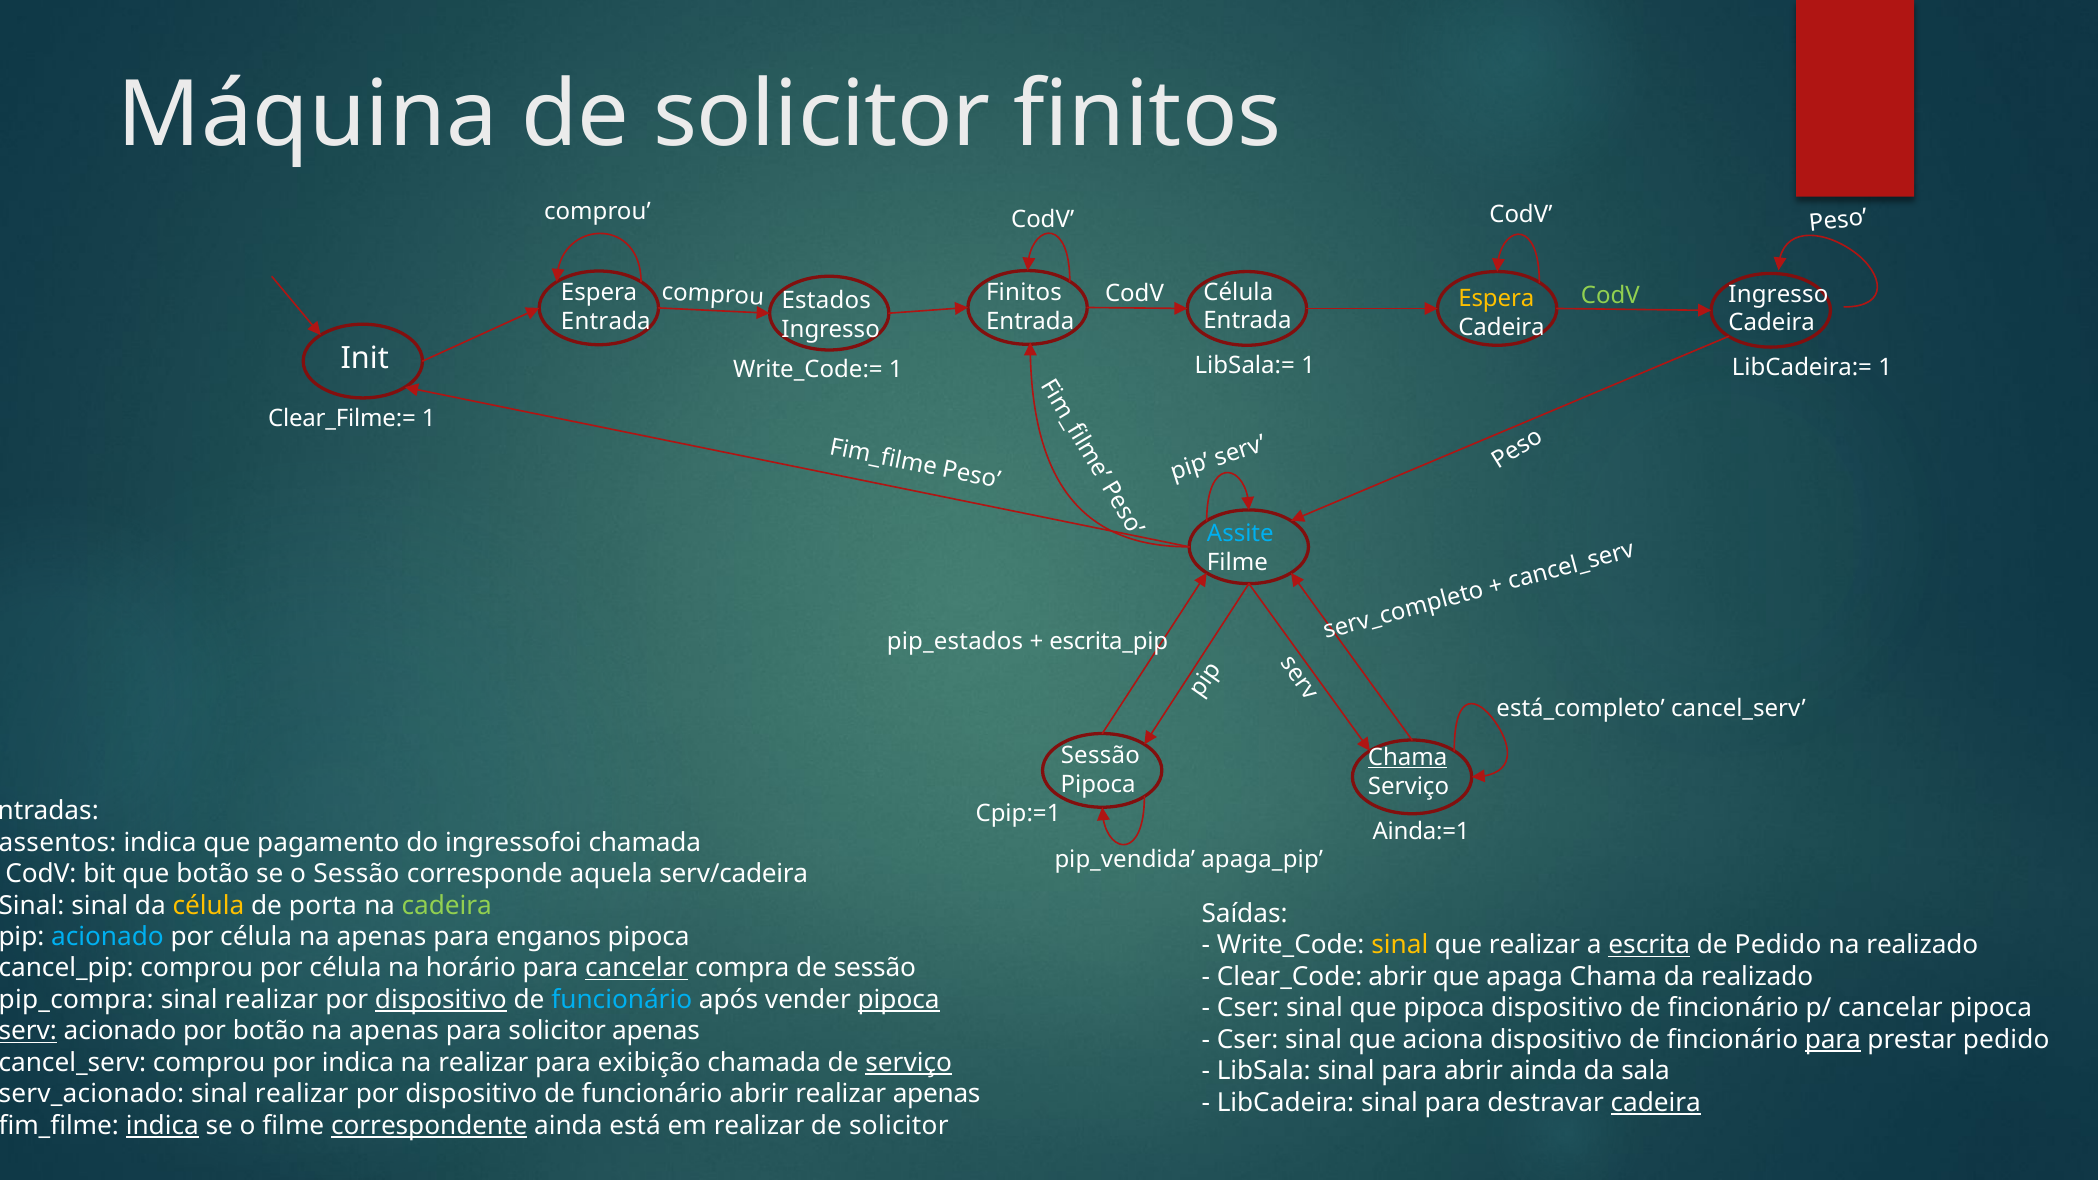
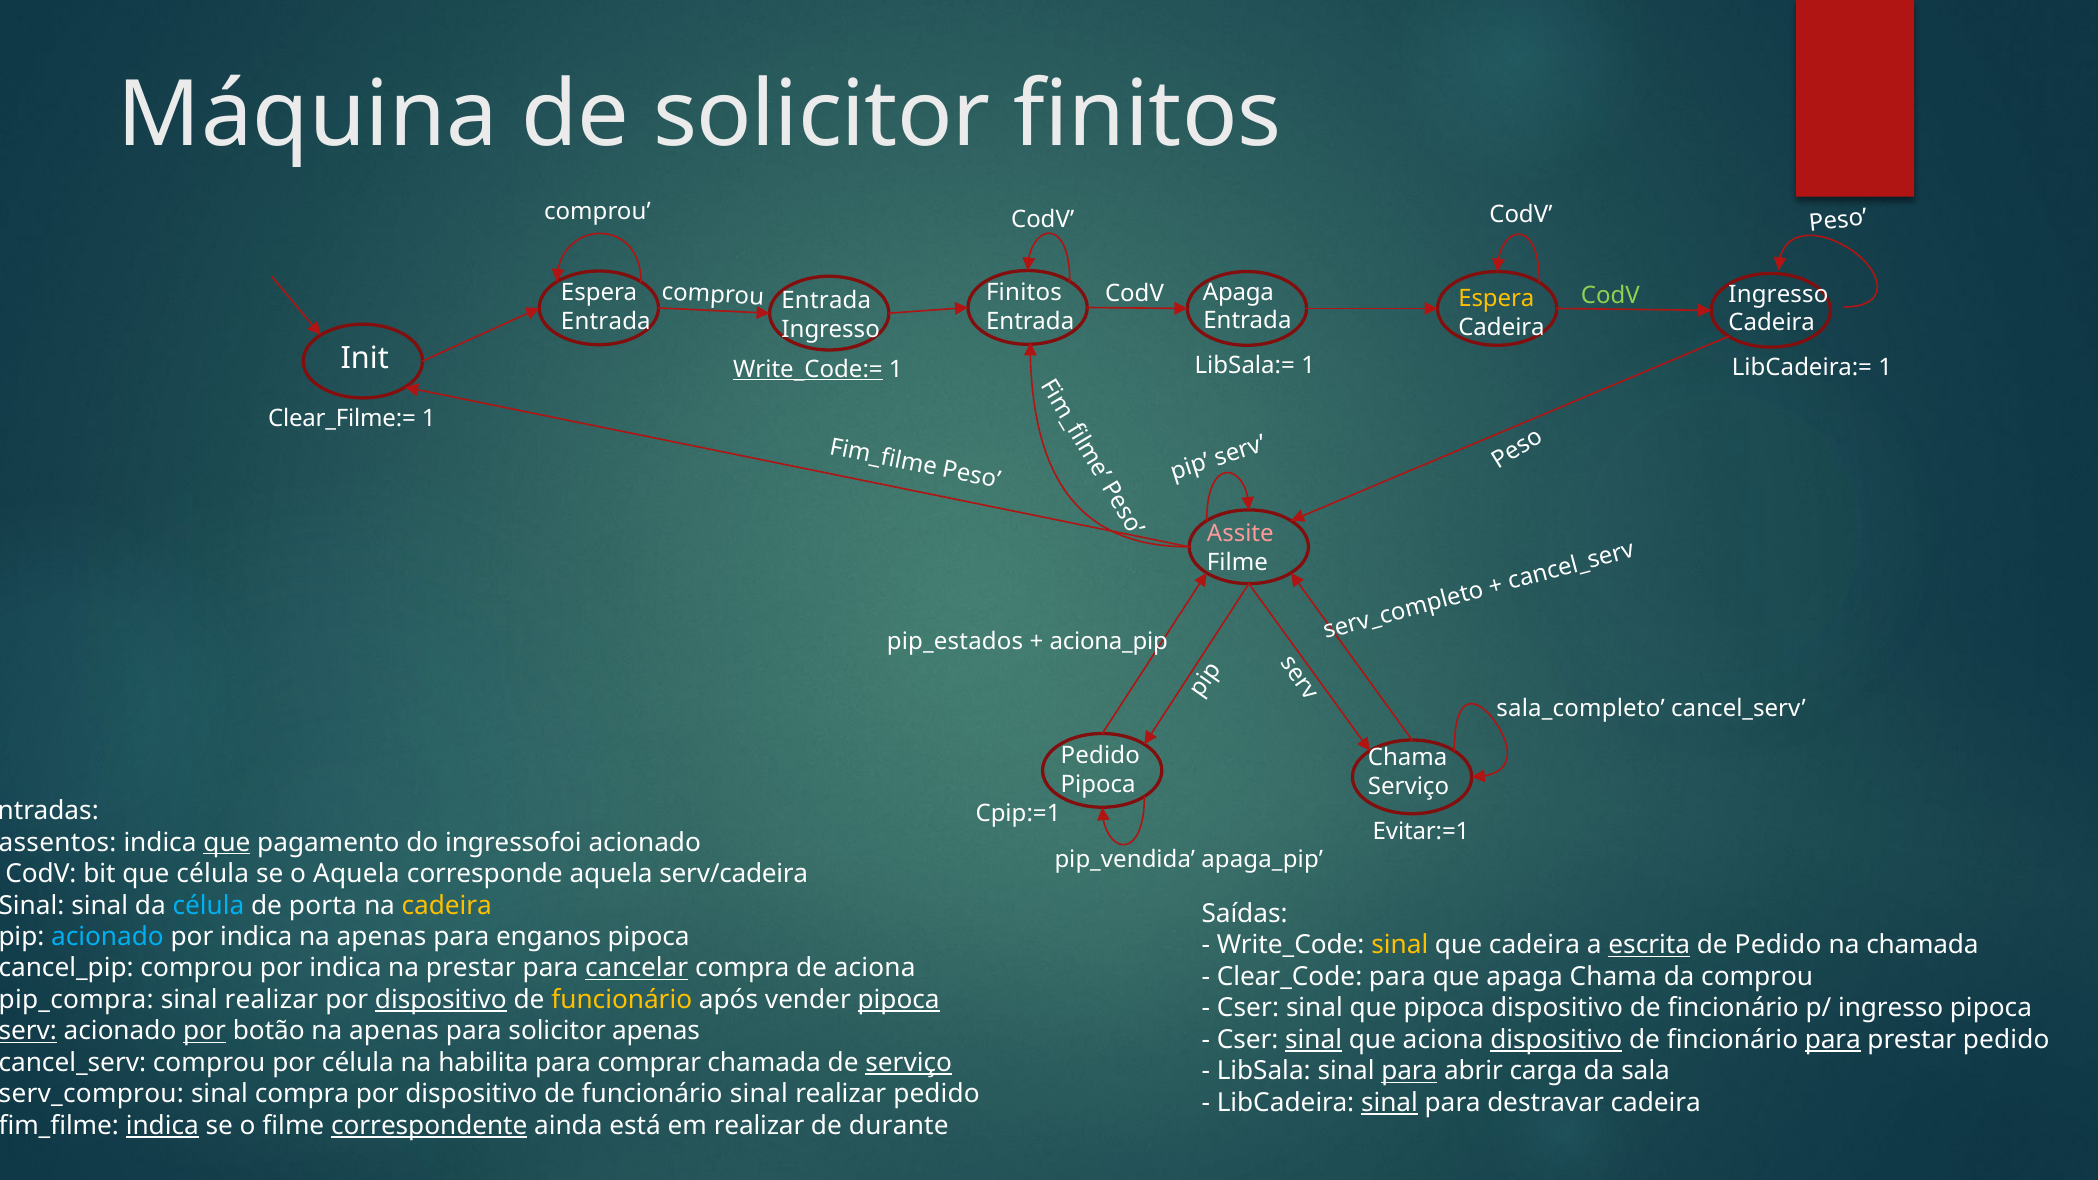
Célula: Célula -> Apaga (1238, 292)
Estados: Estados -> Entrada (826, 301)
Write_Code:= underline: none -> present (808, 369)
Assite colour: light blue -> pink (1240, 534)
escrita_pip: escrita_pip -> aciona_pip (1109, 641)
está_completo: está_completo -> sala_completo (1581, 709)
Sessão: Sessão -> Pedido (1100, 756)
Chama underline: present -> none (1408, 757)
Ainda:=1: Ainda:=1 -> Evitar:=1 (1421, 831)
que underline: none -> present (227, 843)
ingressofoi chamada: chamada -> acionado (645, 843)
que botão: botão -> célula (213, 874)
o Sessão: Sessão -> Aquela (356, 874)
célula colour: yellow -> light blue (209, 905)
cadeira colour: light green -> yellow (447, 905)
célula: célula -> indica (256, 937)
que realizar: realizar -> cadeira (1534, 945)
na realizado: realizado -> chamada (1922, 945)
célula: célula -> indica (346, 968)
na horário: horário -> prestar (471, 968)
de sessão: sessão -> aciona (875, 968)
Clear_Code abrir: abrir -> para (1397, 977)
da realizado: realizado -> comprou (1757, 977)
funcionário colour: light blue -> yellow (622, 1000)
p/ cancelar: cancelar -> ingresso (1891, 1008)
por underline: none -> present (205, 1031)
sinal underline: none -> present (1314, 1040)
dispositivo underline: none -> present (1556, 1040)
por indica: indica -> célula (358, 1063)
na realizar: realizar -> habilita (483, 1063)
exibição: exibição -> comprar (649, 1063)
para underline: none -> present (1409, 1071)
abrir ainda: ainda -> carga (1543, 1071)
serv_acionado: serv_acionado -> serv_comprou (91, 1094)
realizar: realizar -> compra (302, 1094)
funcionário abrir: abrir -> sinal (759, 1094)
realizar apenas: apenas -> pedido (936, 1094)
sinal underline: none -> present (1389, 1103)
cadeira underline: present -> none (1656, 1103)
solicitor: solicitor -> durante (899, 1126)
